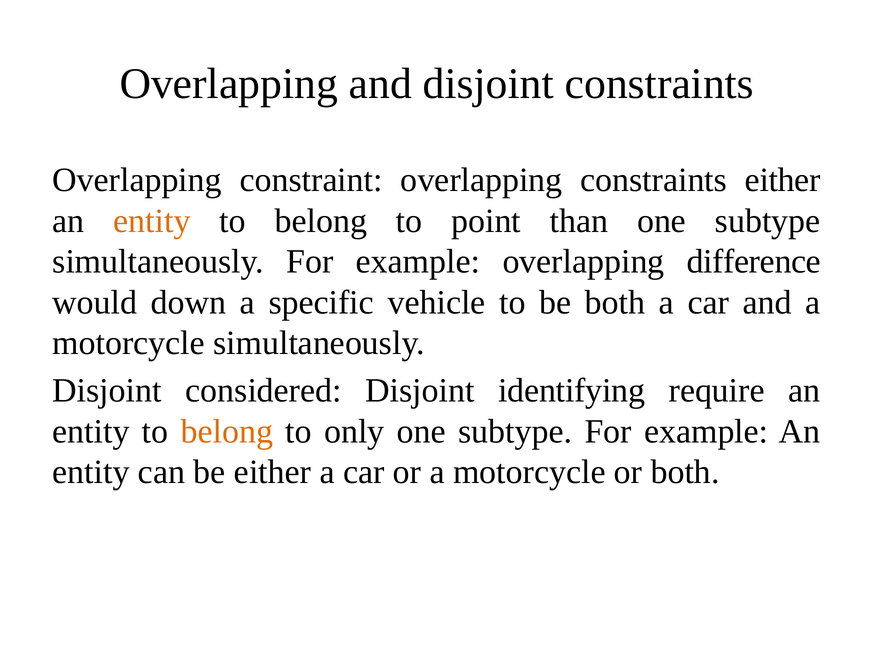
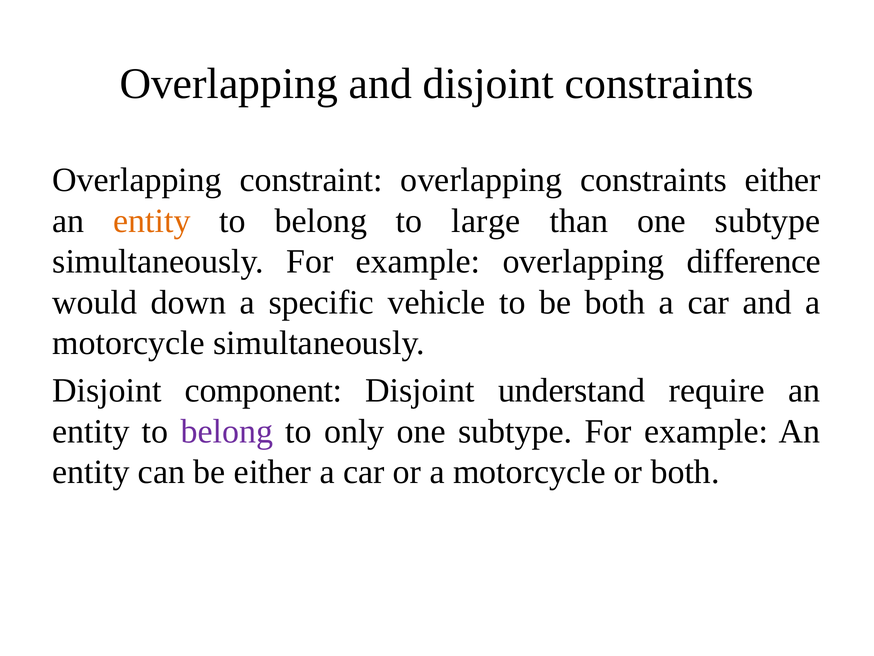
point: point -> large (486, 221)
considered: considered -> component (264, 390)
identifying: identifying -> understand (572, 390)
belong colour: orange -> purple (227, 431)
